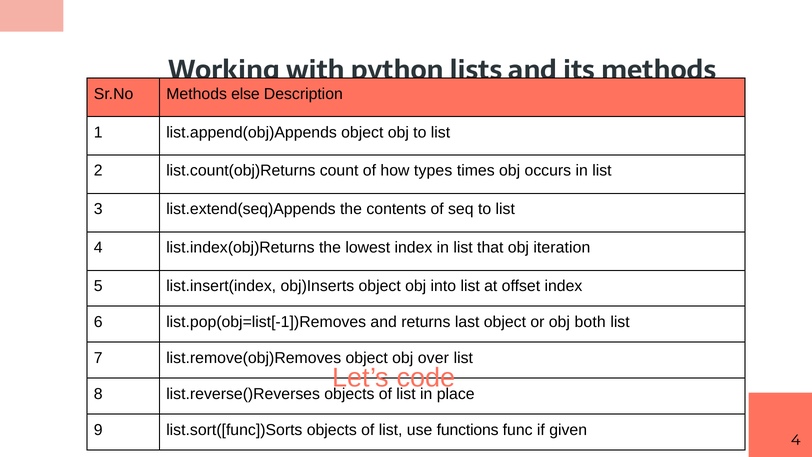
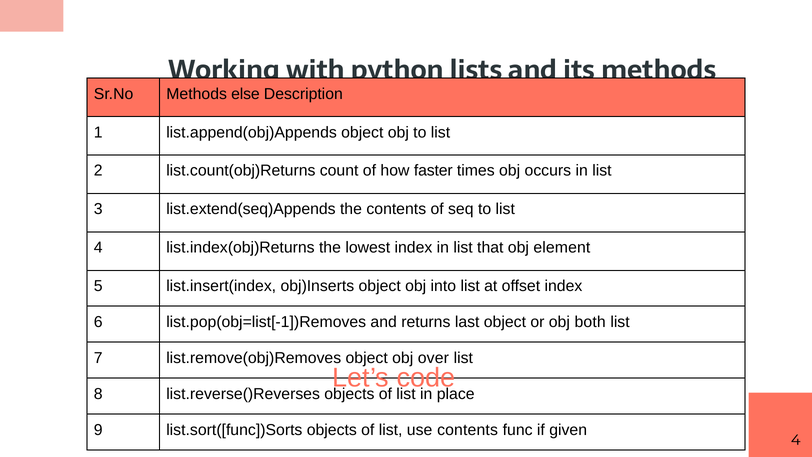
types: types -> faster (433, 171)
iteration: iteration -> element (562, 248)
use functions: functions -> contents (468, 430)
